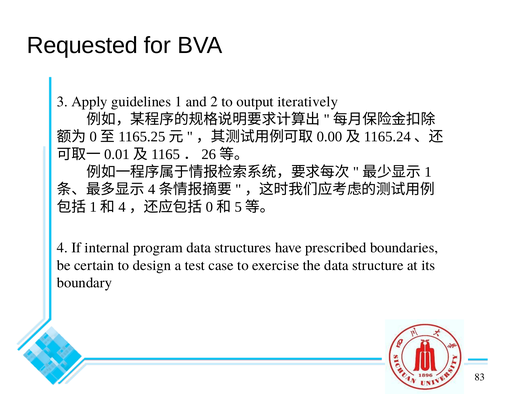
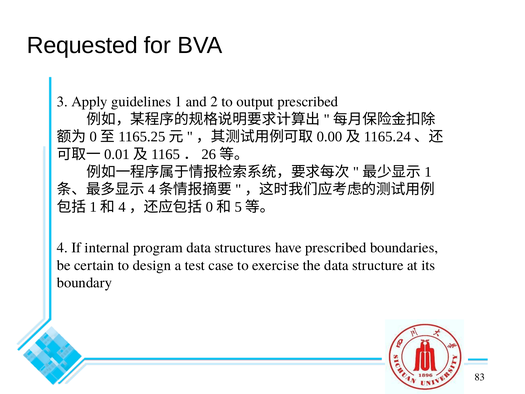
output iteratively: iteratively -> prescribed (308, 102)
